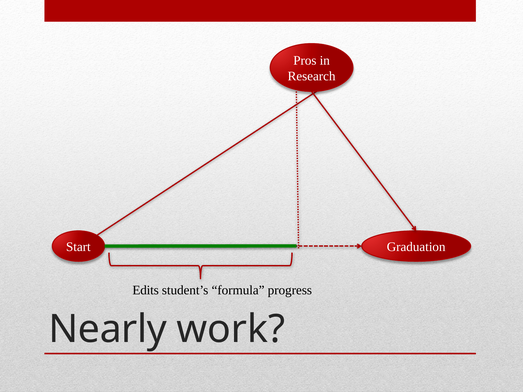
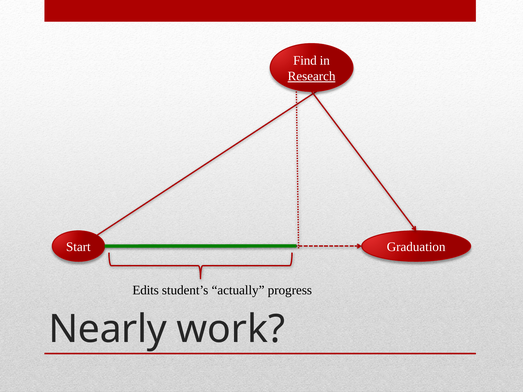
Pros: Pros -> Find (305, 61)
Research underline: none -> present (312, 76)
formula: formula -> actually (238, 290)
